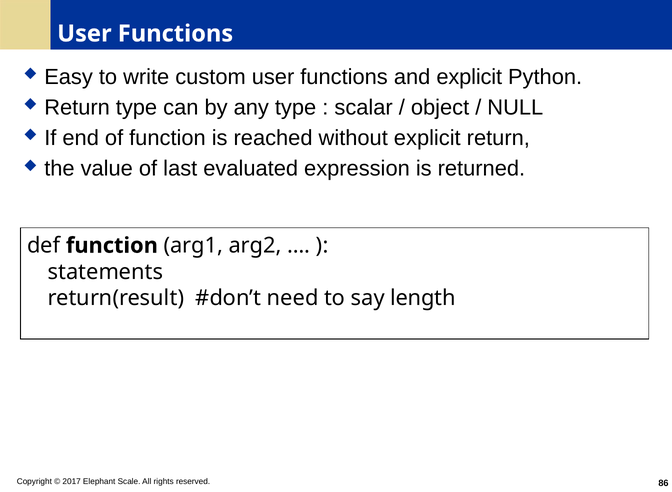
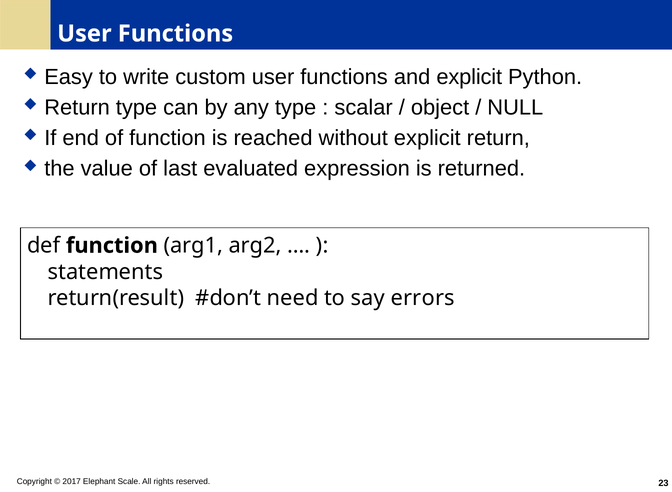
length: length -> errors (423, 298)
86: 86 -> 23 (663, 483)
